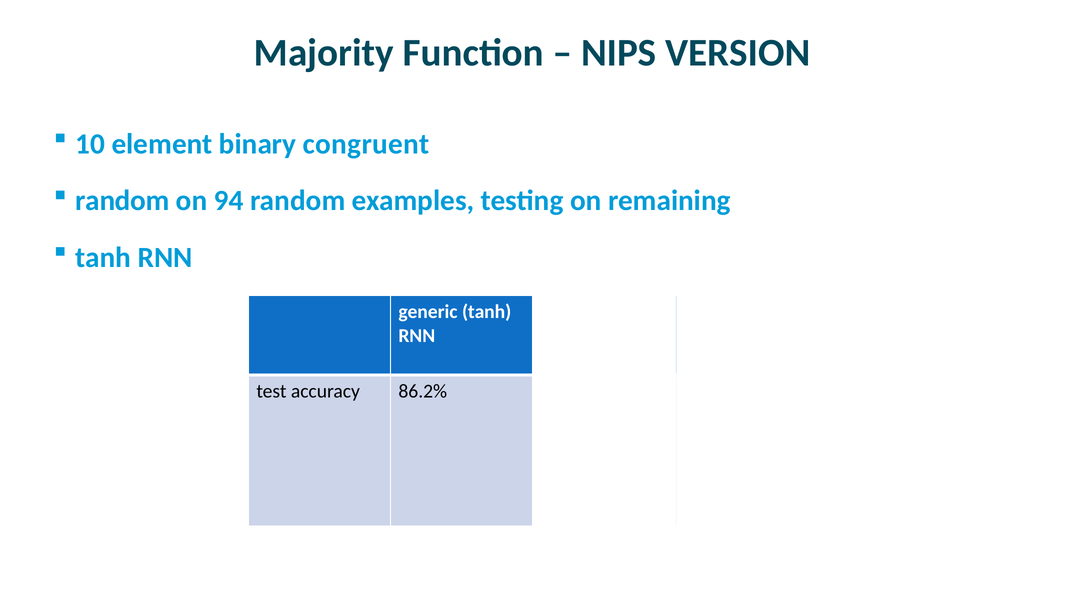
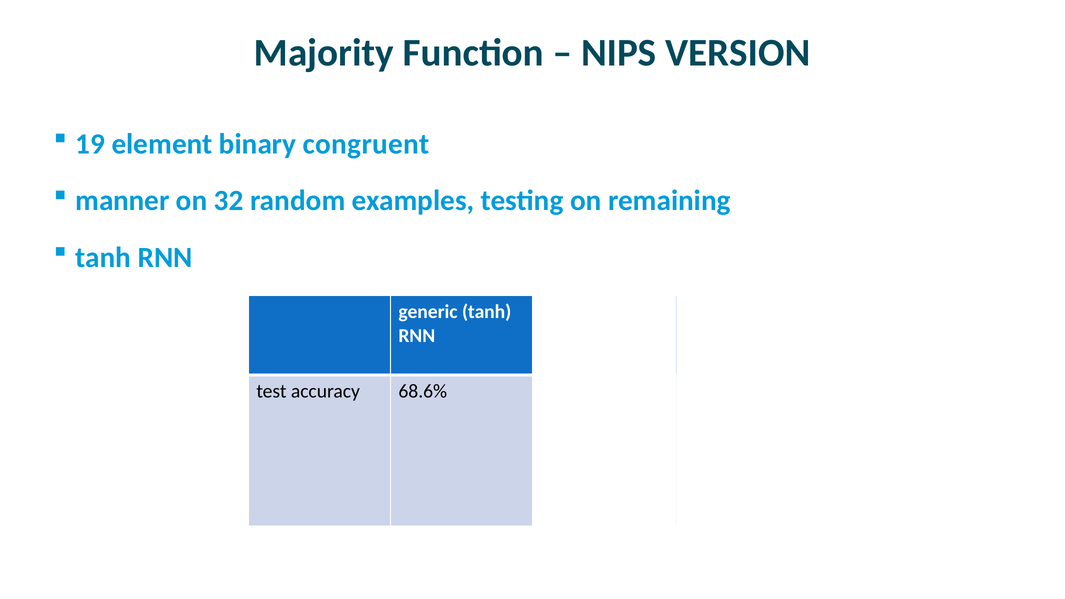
10: 10 -> 19 (90, 144)
random: random -> manner (122, 201)
94: 94 -> 32 (229, 201)
86.2%: 86.2% -> 68.6% (423, 391)
